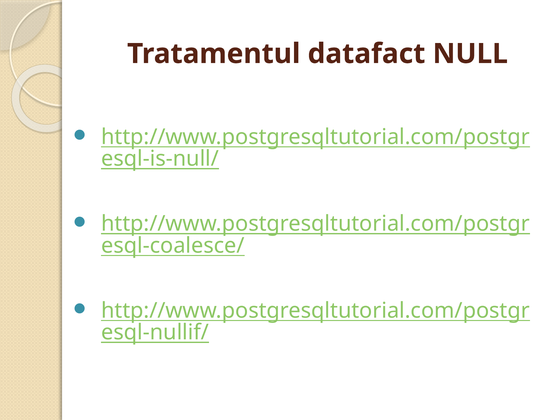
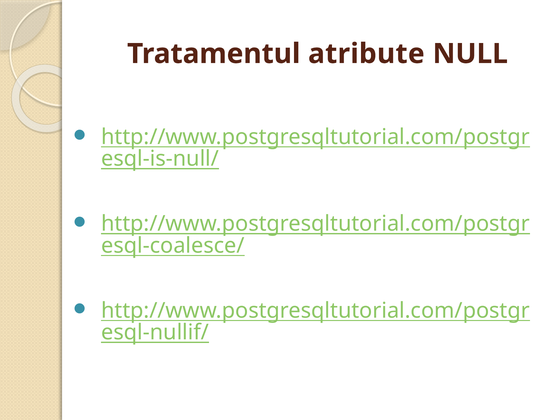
datafact: datafact -> atribute (366, 54)
